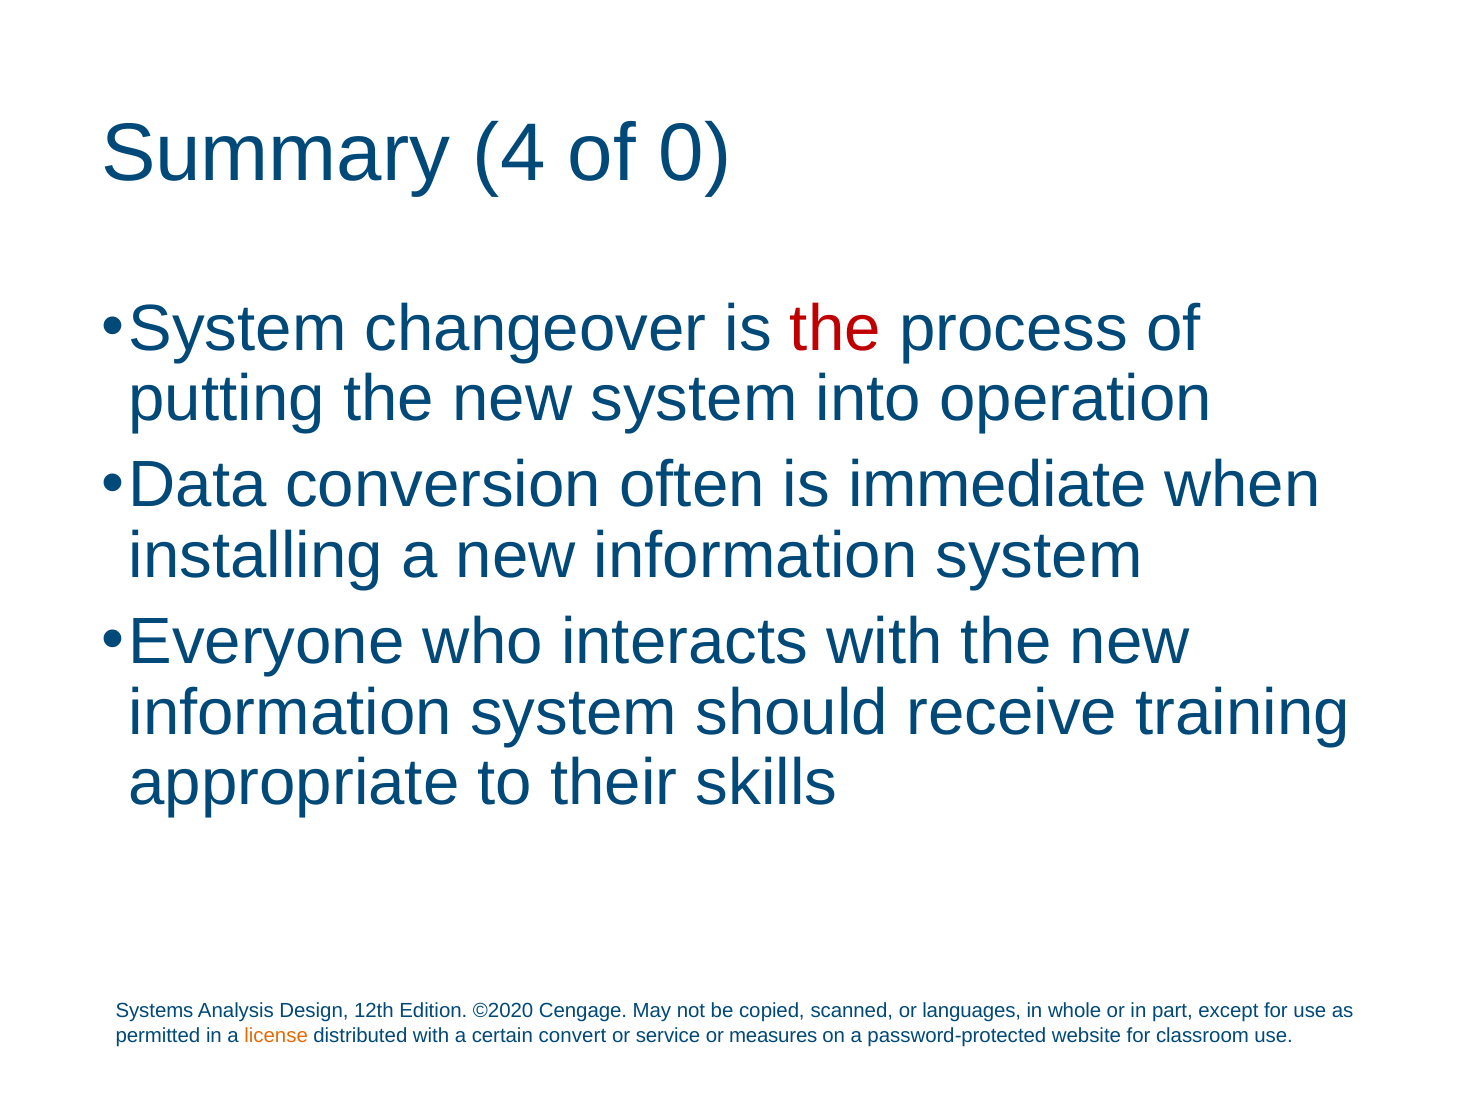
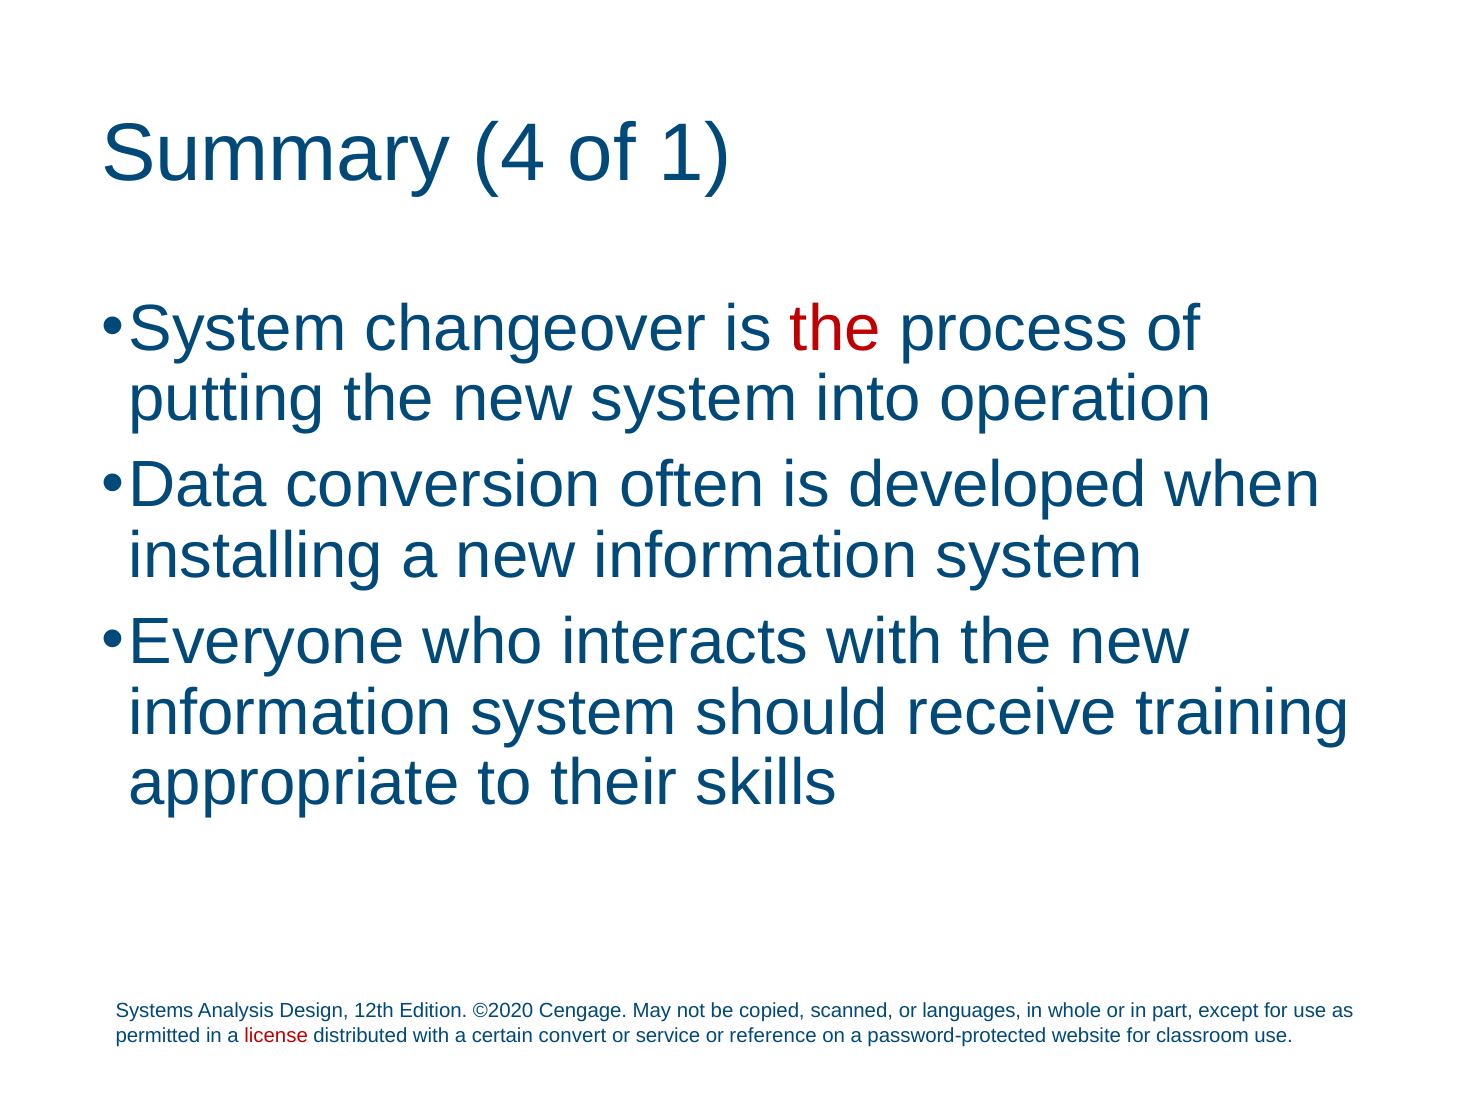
0: 0 -> 1 (695, 153)
immediate: immediate -> developed (997, 485)
license colour: orange -> red (276, 1036)
measures: measures -> reference (773, 1036)
